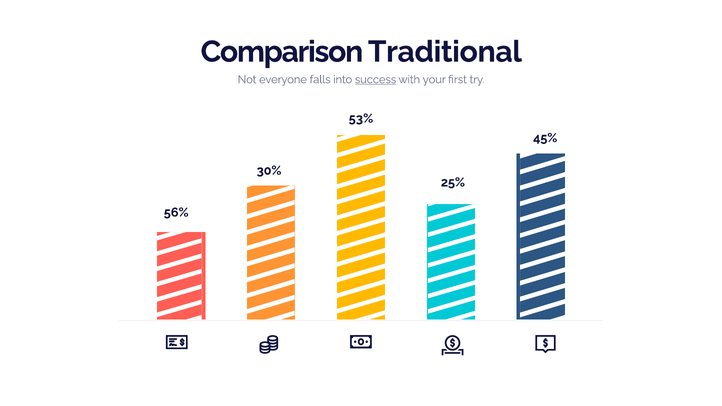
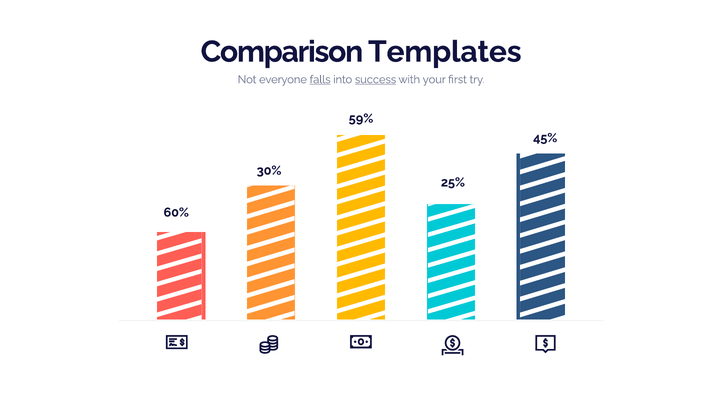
Traditional: Traditional -> Templates (445, 52)
falls underline: none -> present (320, 80)
53%: 53% -> 59% (361, 118)
56%: 56% -> 60% (176, 213)
